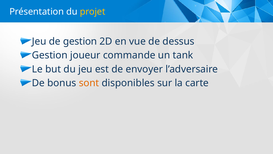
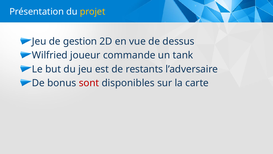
Gestion: Gestion -> Wilfried (50, 55)
envoyer: envoyer -> restants (144, 69)
sont colour: orange -> red (89, 83)
